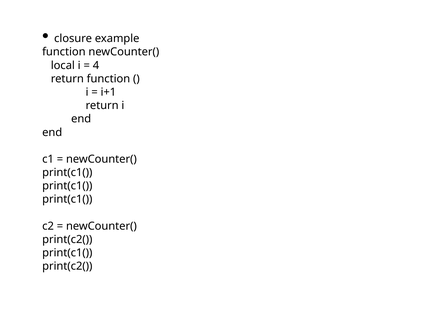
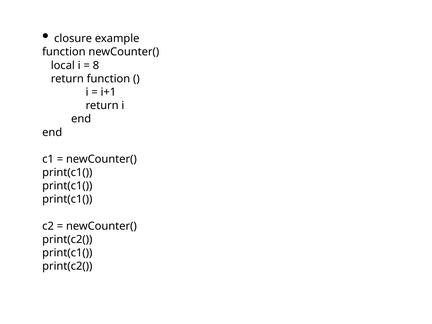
4: 4 -> 8 (96, 65)
